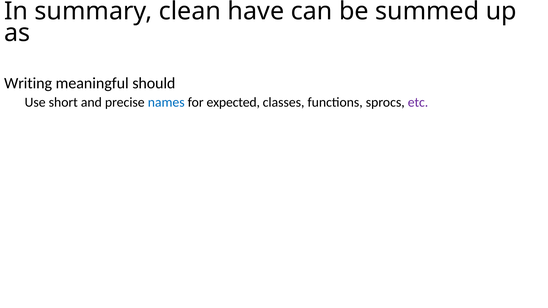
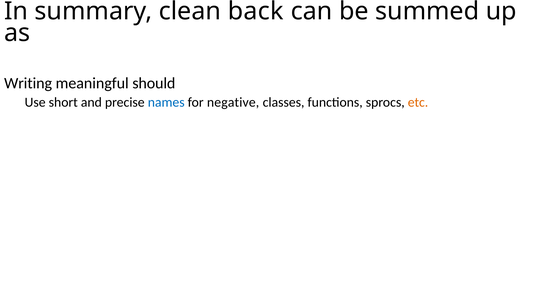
have: have -> back (256, 11)
expected: expected -> negative (233, 102)
etc colour: purple -> orange (418, 102)
